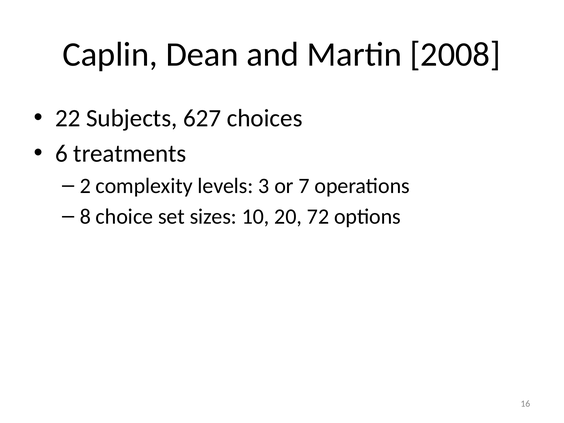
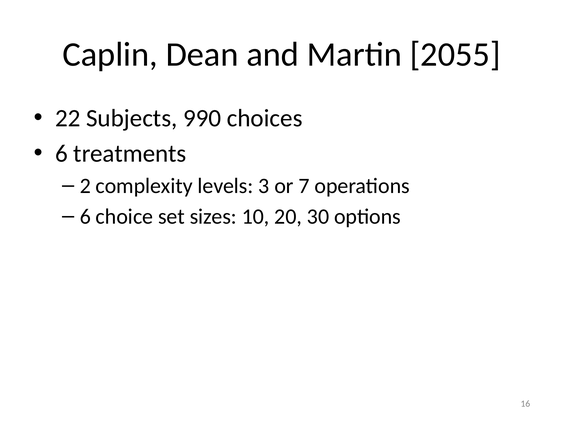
2008: 2008 -> 2055 (455, 55)
627: 627 -> 990 (202, 118)
8: 8 -> 6 (85, 216)
72: 72 -> 30 (318, 216)
